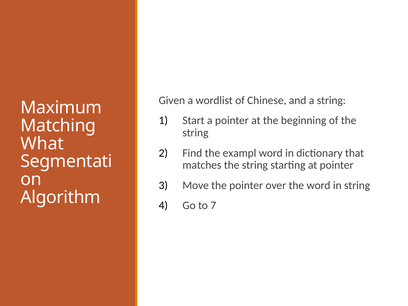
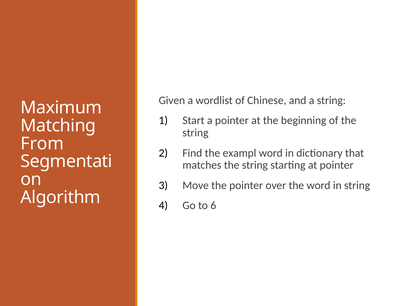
What: What -> From (42, 144)
7: 7 -> 6 (213, 206)
